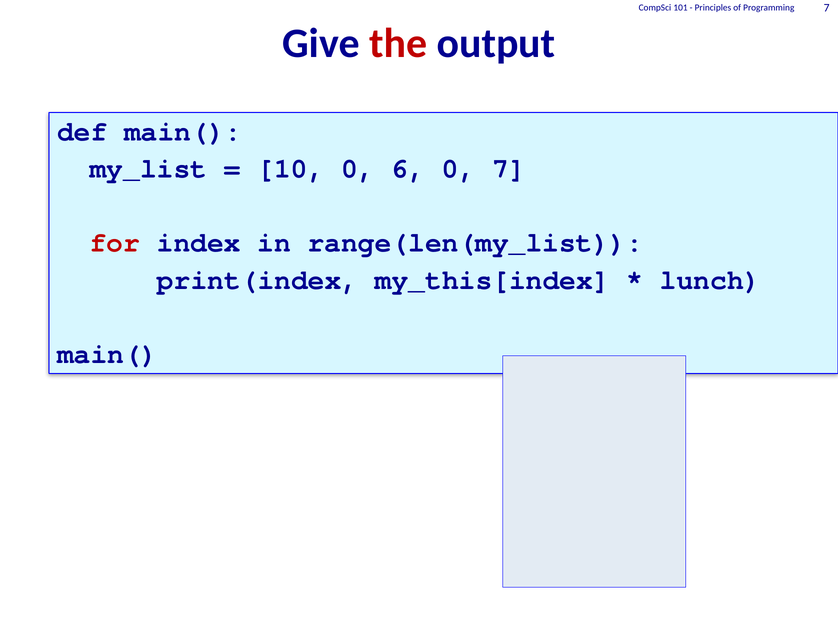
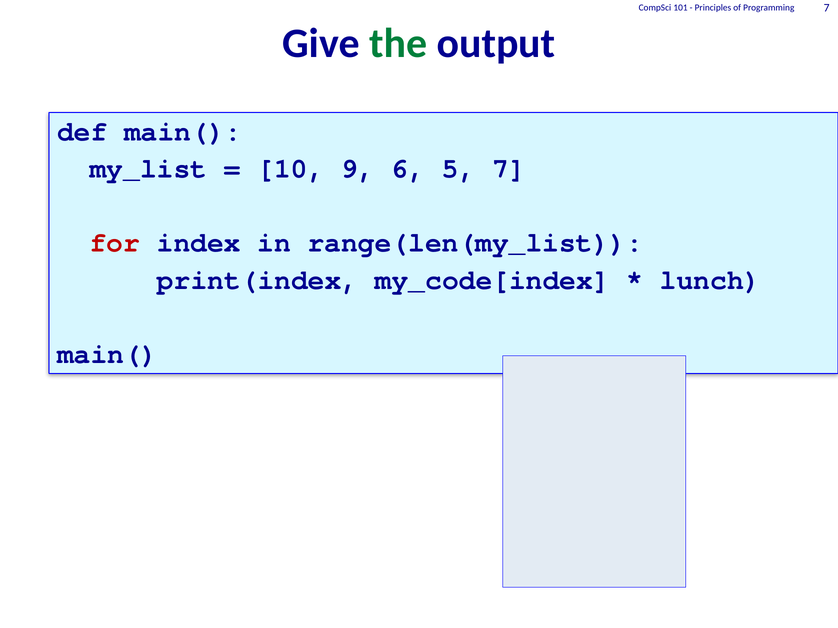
the colour: red -> green (398, 43)
10 0: 0 -> 9 (358, 169)
6 0: 0 -> 5 (459, 169)
my_this[index: my_this[index -> my_code[index (492, 280)
